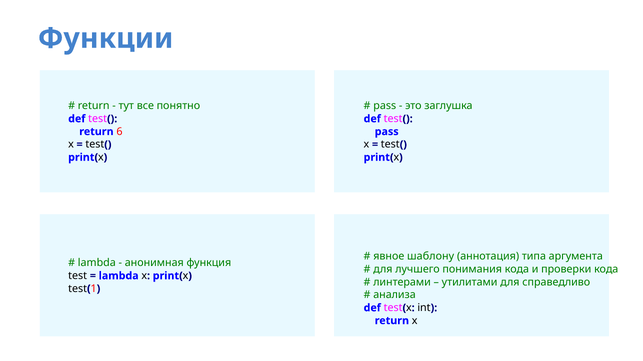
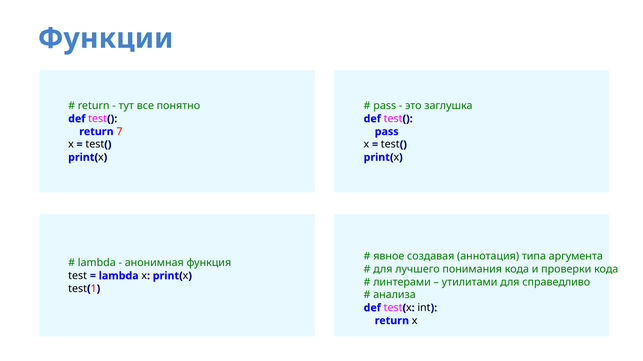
6: 6 -> 7 (119, 132)
шаблону: шаблону -> создавая (431, 257)
